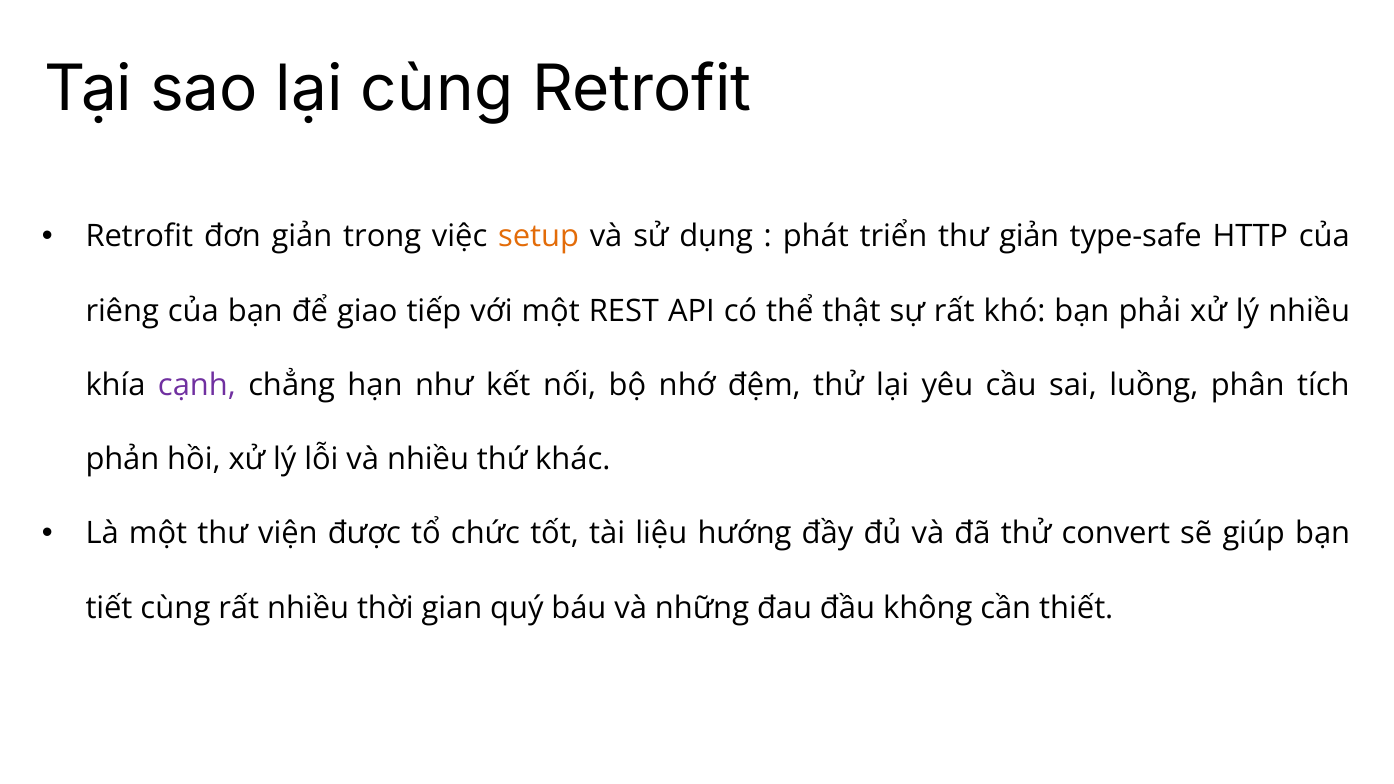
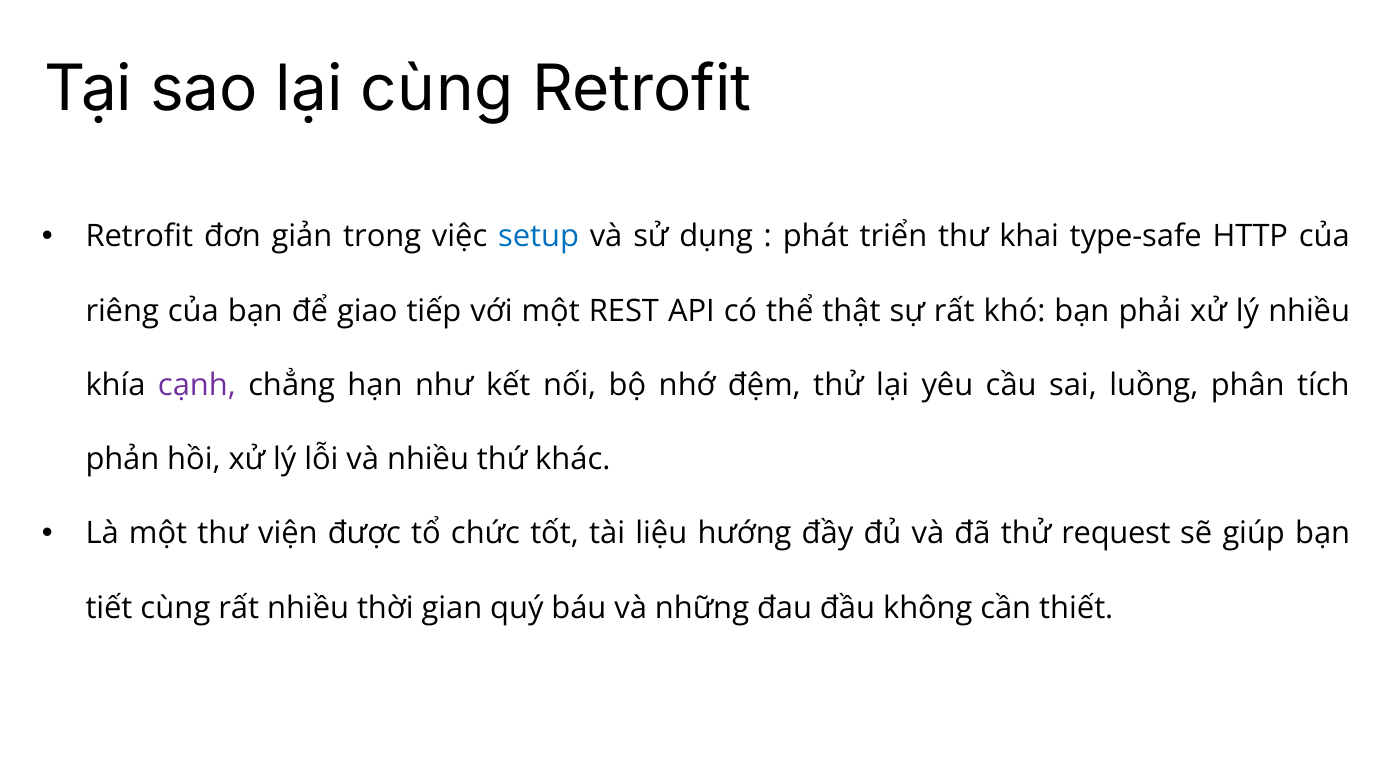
setup colour: orange -> blue (539, 237)
thư giản: giản -> khai (1029, 237)
convert: convert -> request (1116, 534)
